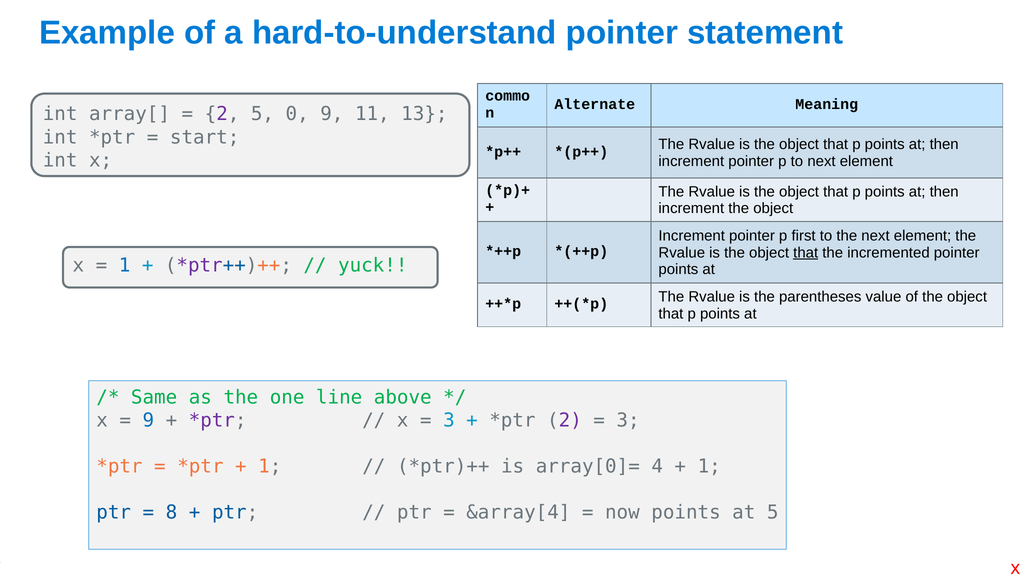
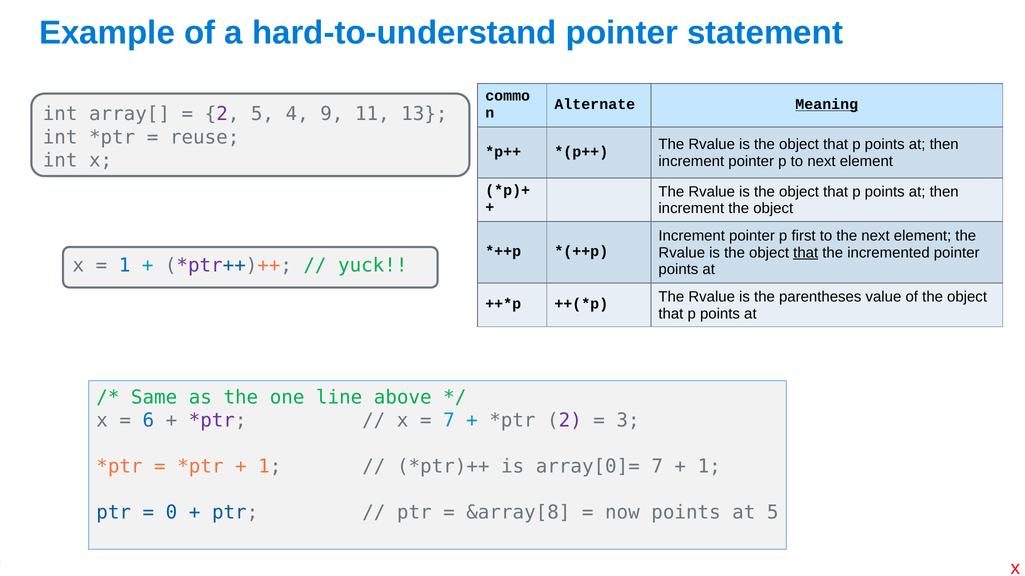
Meaning underline: none -> present (827, 104)
0: 0 -> 4 (297, 114)
start: start -> reuse (205, 137)
9: 9 -> 6 (148, 421)
3: 3 -> 7 (449, 421)
array[0]= 4: 4 -> 7 (657, 467)
8: 8 -> 0 (171, 513)
&array[4: &array[4 -> &array[8 (518, 513)
